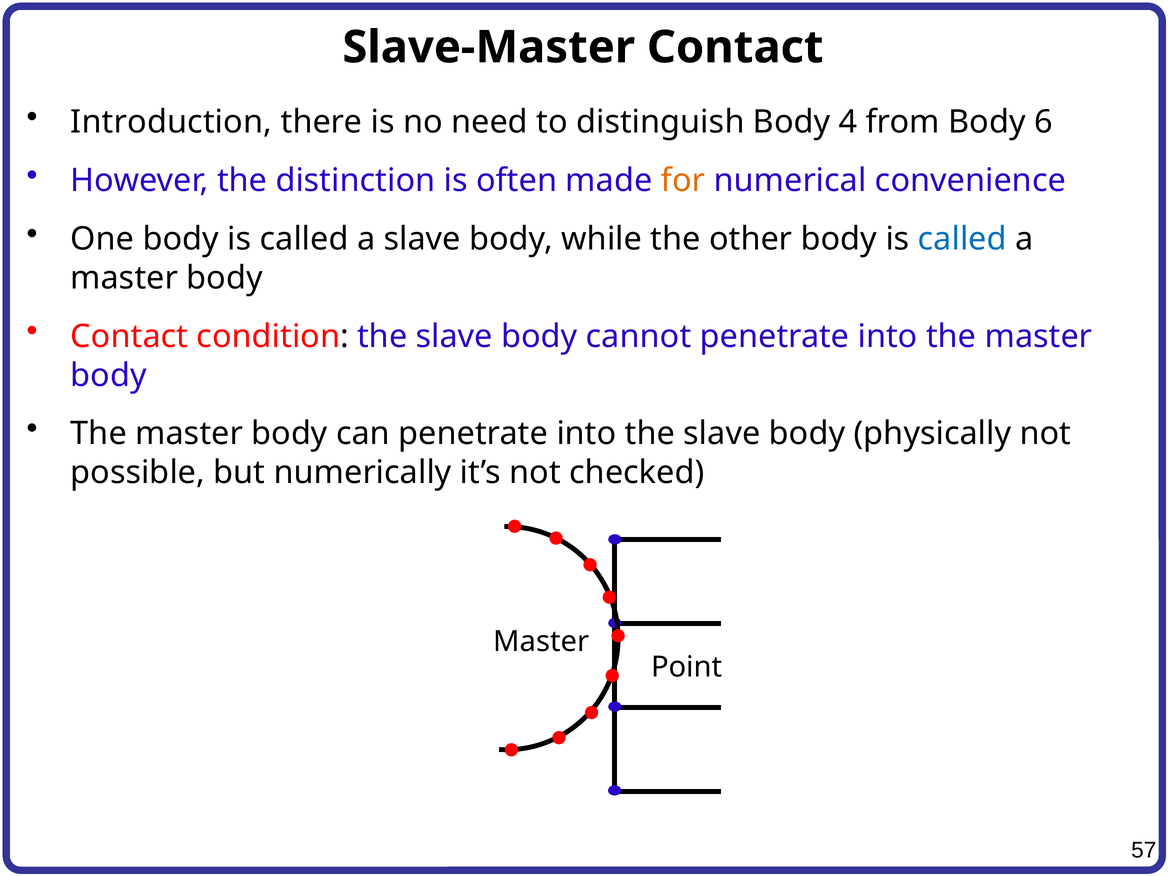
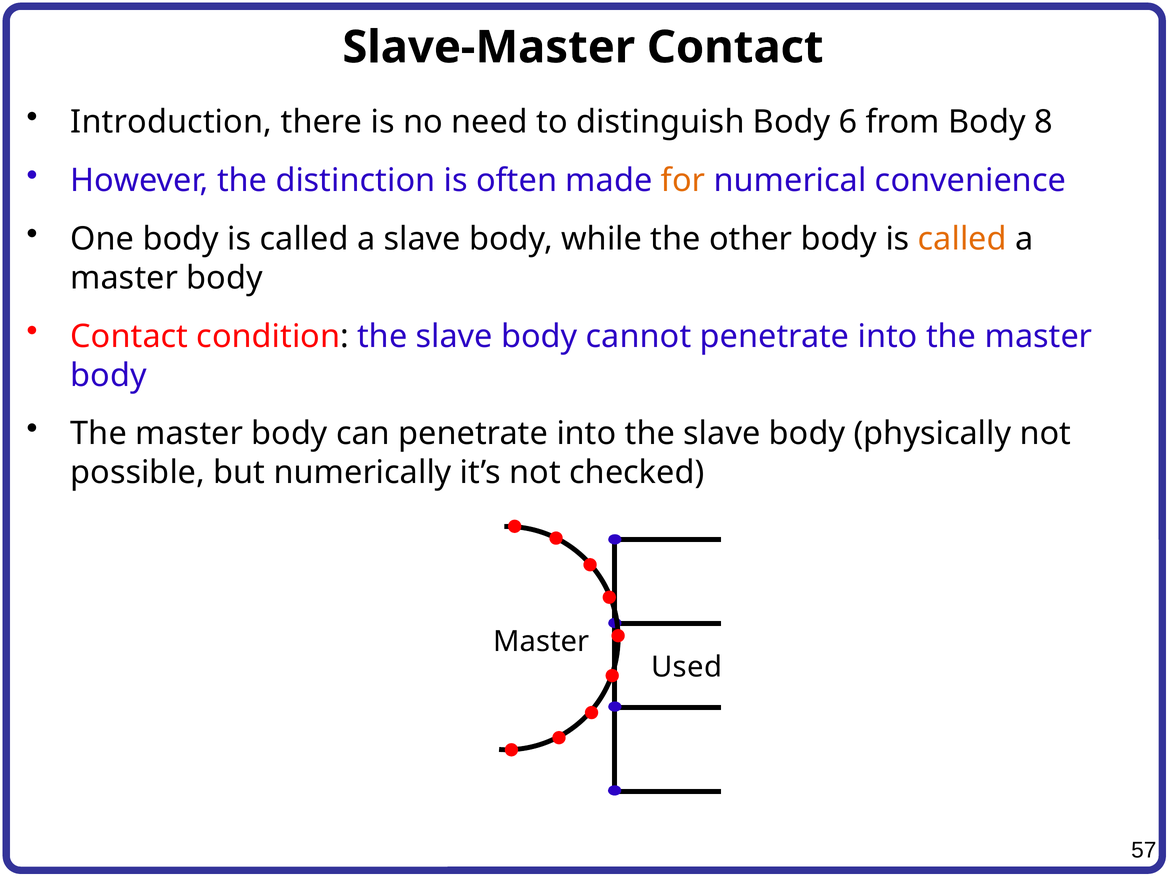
4: 4 -> 6 (848, 122)
6: 6 -> 8 (1043, 122)
called colour: blue -> orange (962, 239)
Point: Point -> Used (687, 667)
